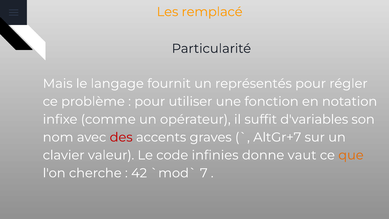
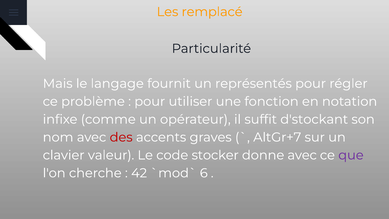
d'variables: d'variables -> d'stockant (314, 119)
infinies: infinies -> stocker (215, 155)
donne vaut: vaut -> avec (302, 155)
que colour: orange -> purple (351, 155)
7: 7 -> 6 (204, 173)
